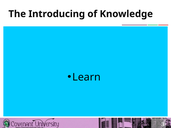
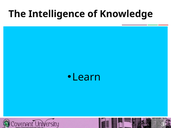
Introducing: Introducing -> Intelligence (57, 14)
